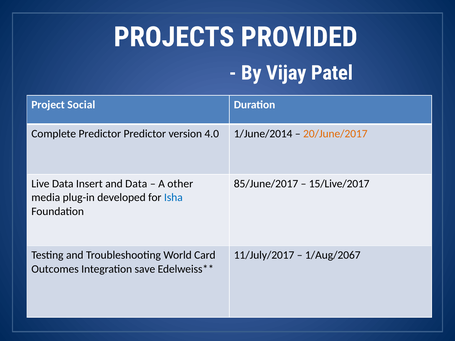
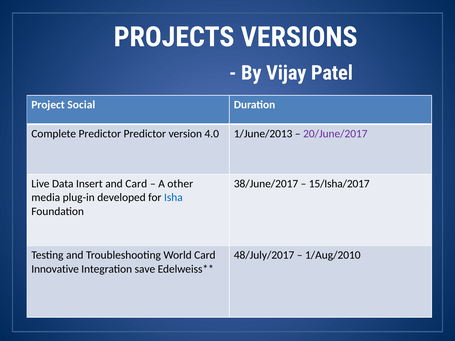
PROVIDED: PROVIDED -> VERSIONS (299, 37)
1/June/2014: 1/June/2014 -> 1/June/2013 (263, 134)
20/June/2017 colour: orange -> purple (335, 134)
and Data: Data -> Card (136, 184)
85/June/2017: 85/June/2017 -> 38/June/2017 (266, 184)
15/Live/2017: 15/Live/2017 -> 15/Isha/2017 (339, 184)
11/July/2017: 11/July/2017 -> 48/July/2017 (264, 255)
1/Aug/2067: 1/Aug/2067 -> 1/Aug/2010 (333, 255)
Outcomes: Outcomes -> Innovative (55, 269)
